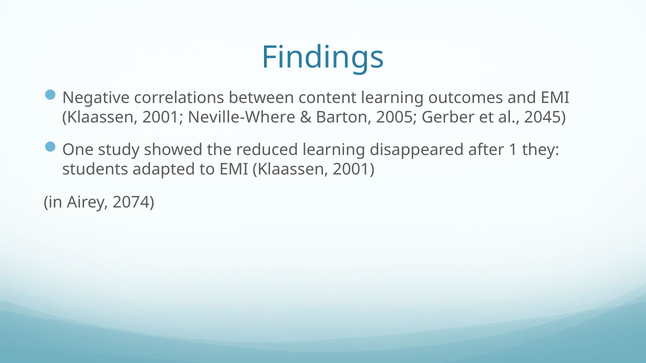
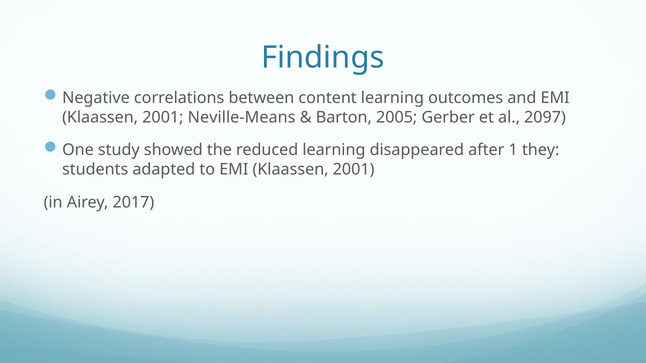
Neville-Where: Neville-Where -> Neville-Means (242, 117)
2045: 2045 -> 2097 (545, 117)
2074: 2074 -> 2017 (133, 202)
